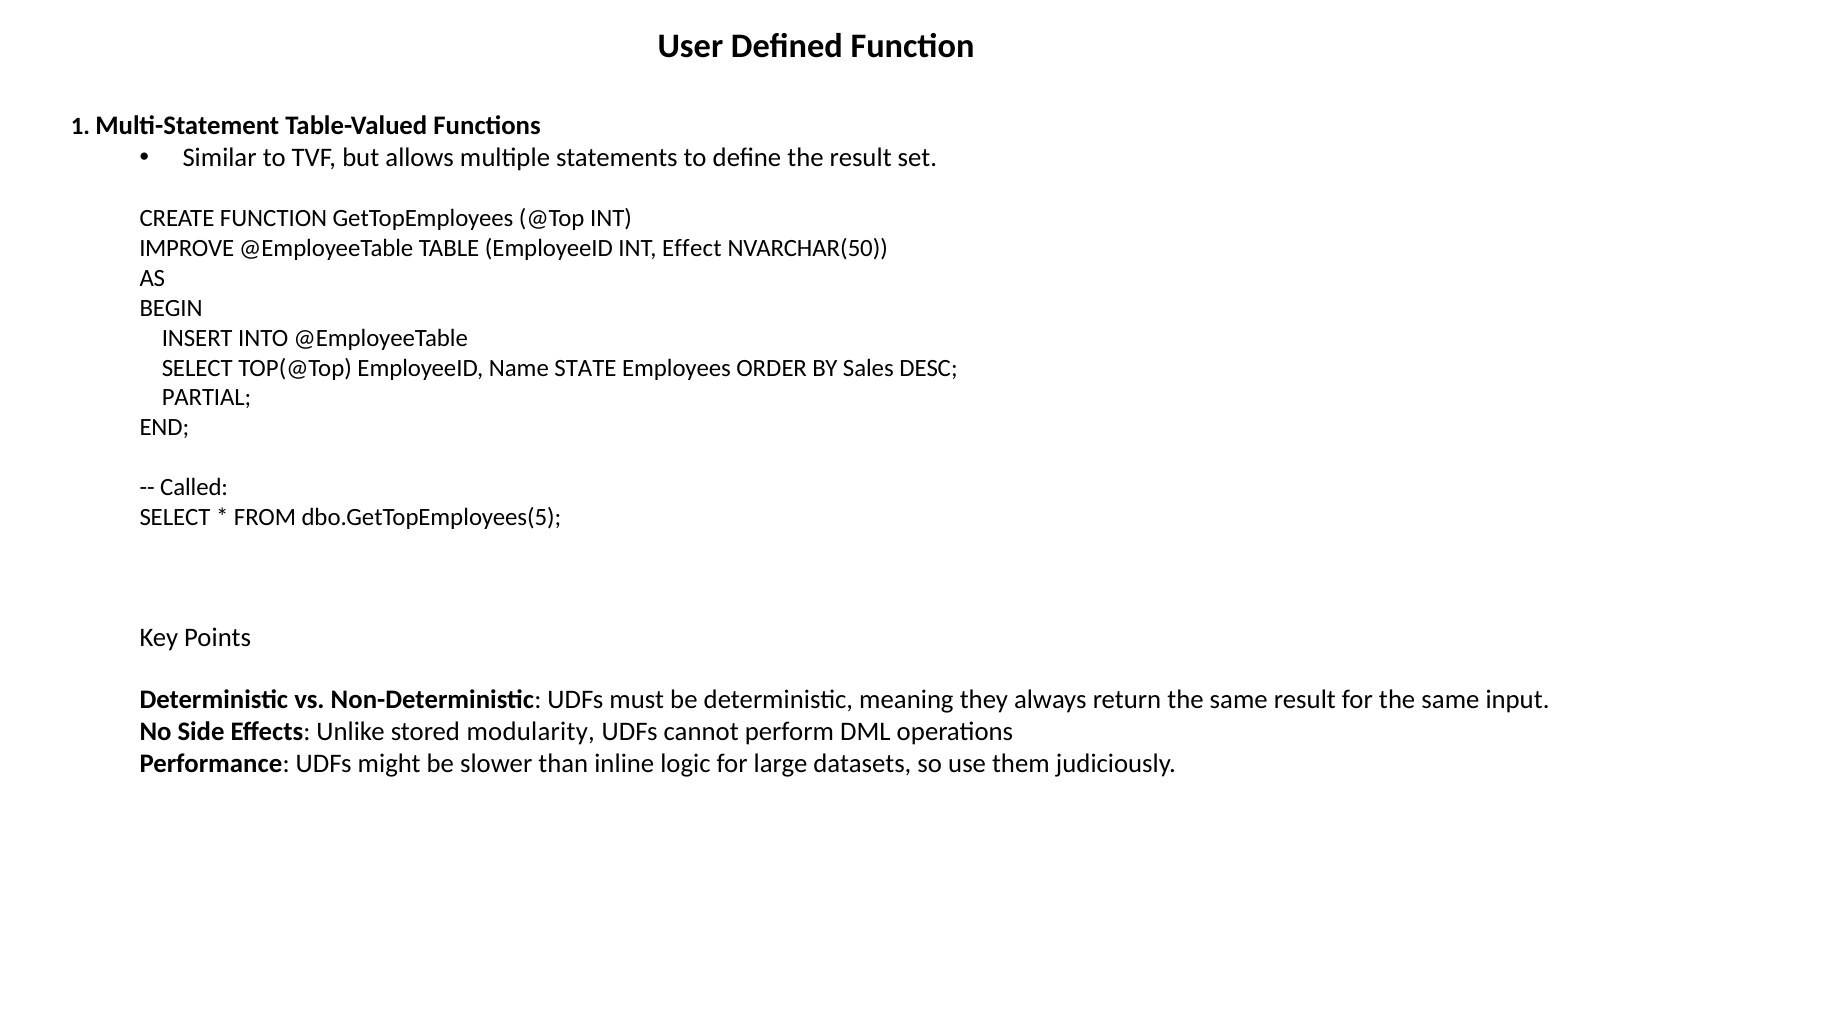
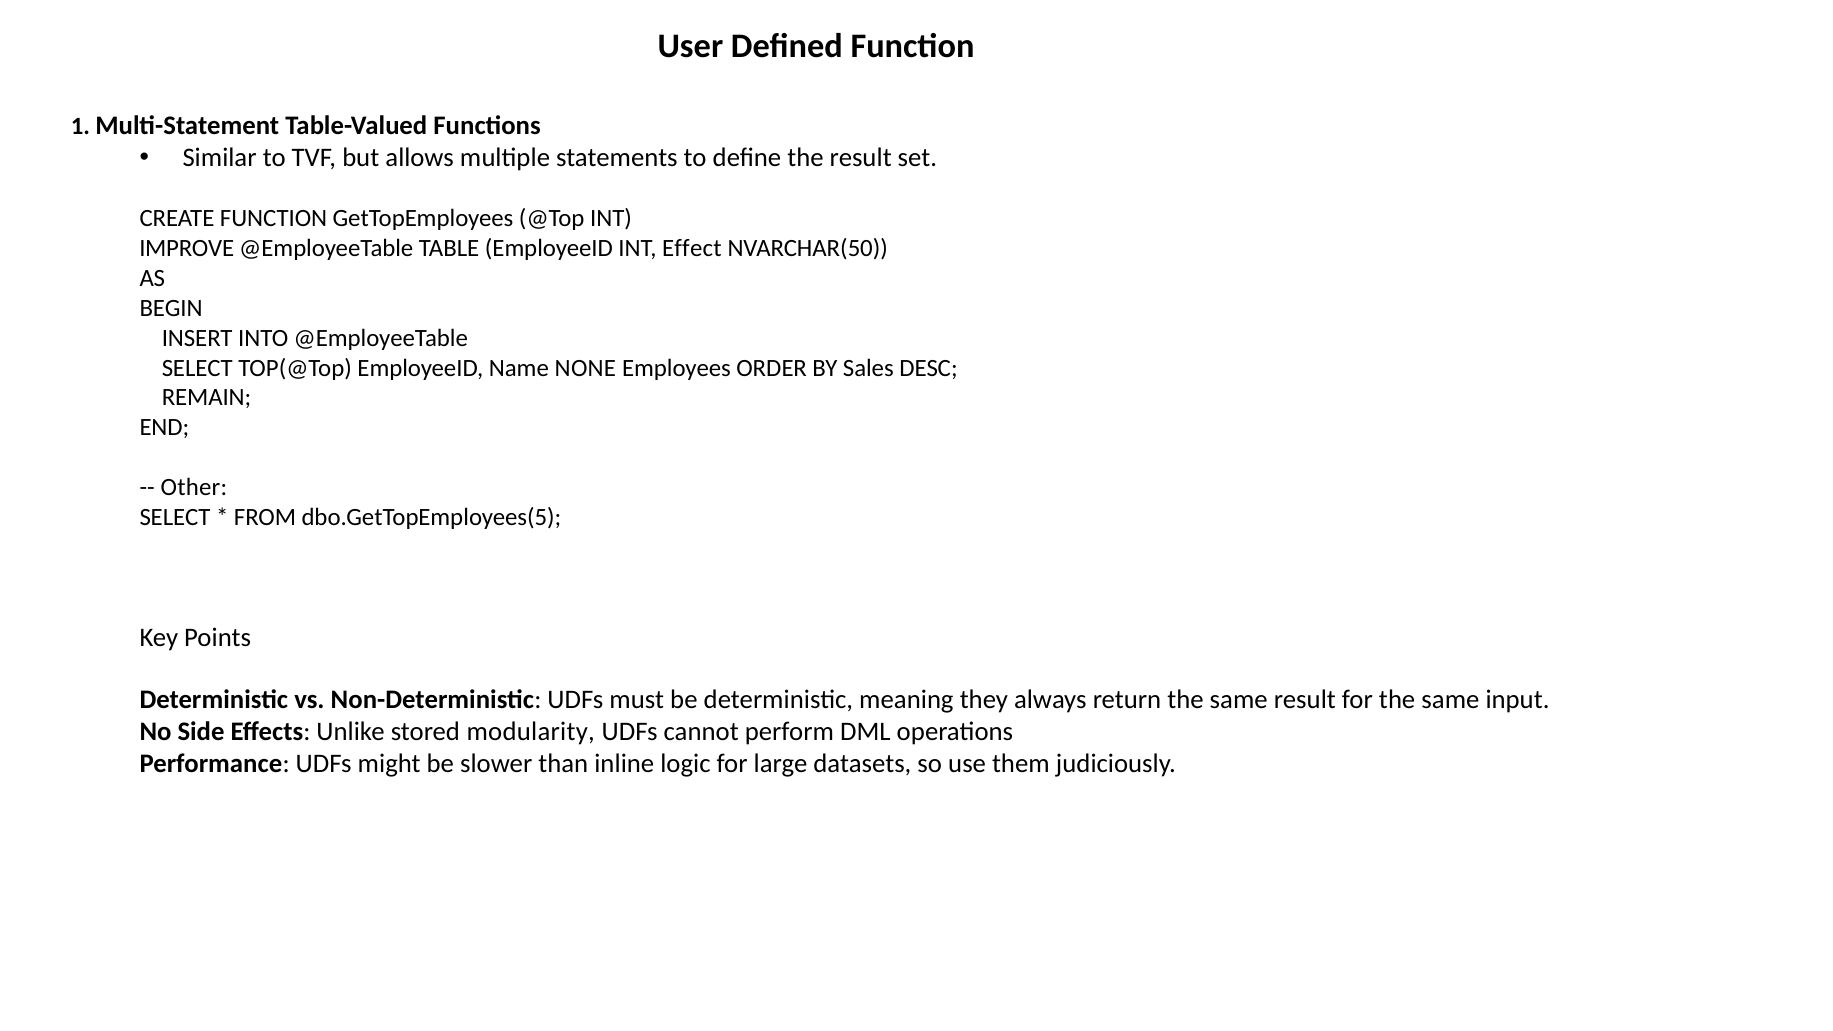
STATE: STATE -> NONE (585, 368)
PARTIAL: PARTIAL -> REMAIN (206, 398)
Called: Called -> Other (194, 487)
